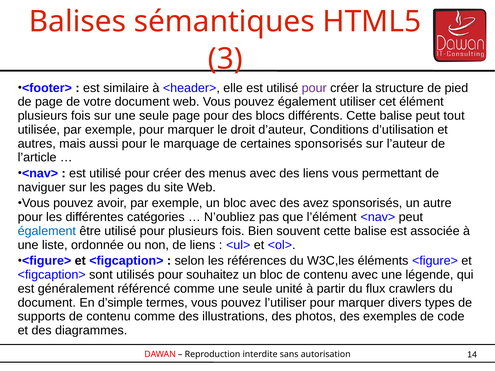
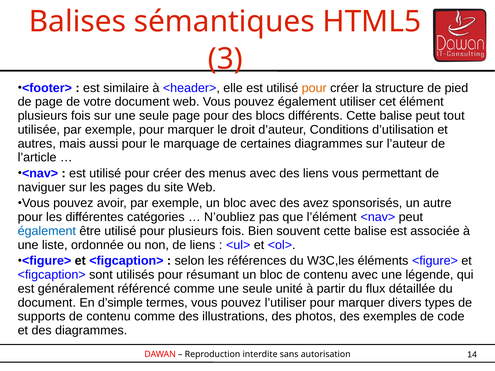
pour colour: purple -> orange (314, 88)
certaines sponsorisés: sponsorisés -> diagrammes (328, 144)
souhaitez: souhaitez -> résumant (213, 275)
crawlers: crawlers -> détaillée (412, 289)
